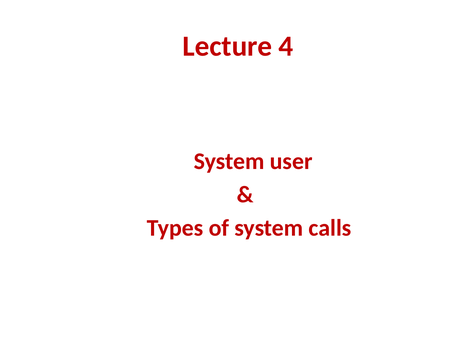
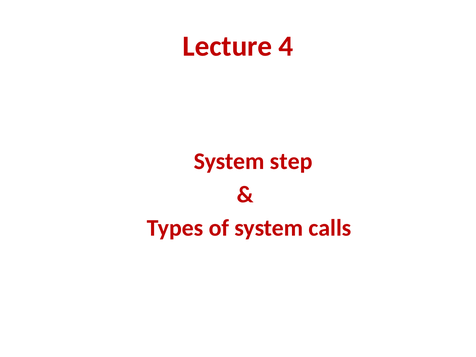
user: user -> step (291, 161)
